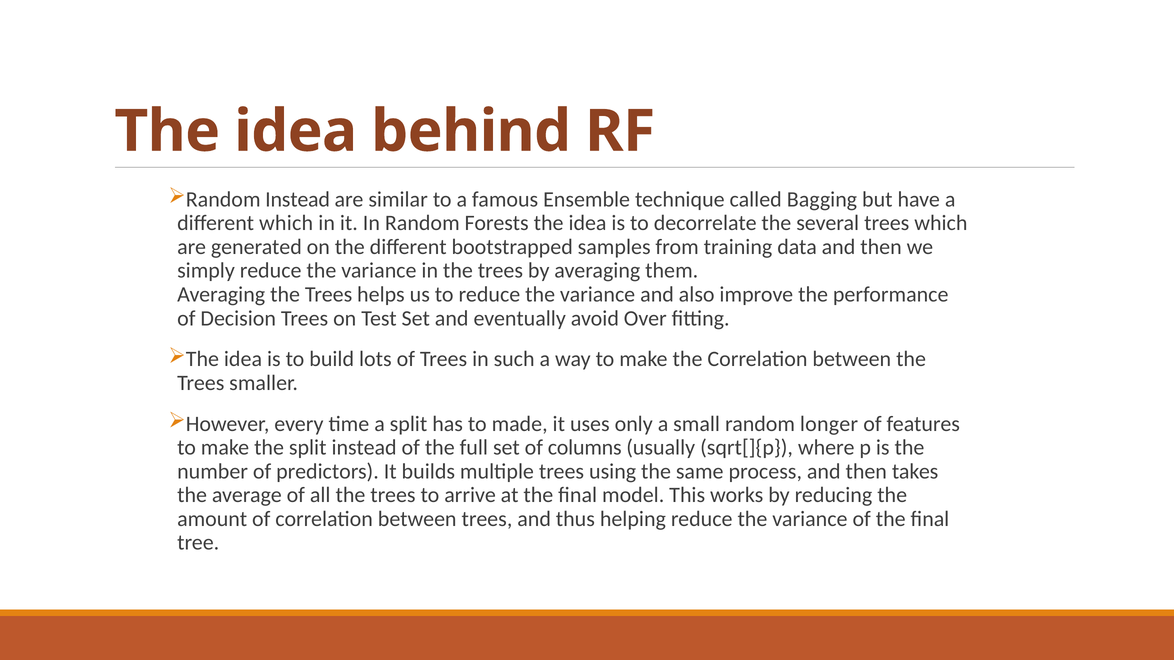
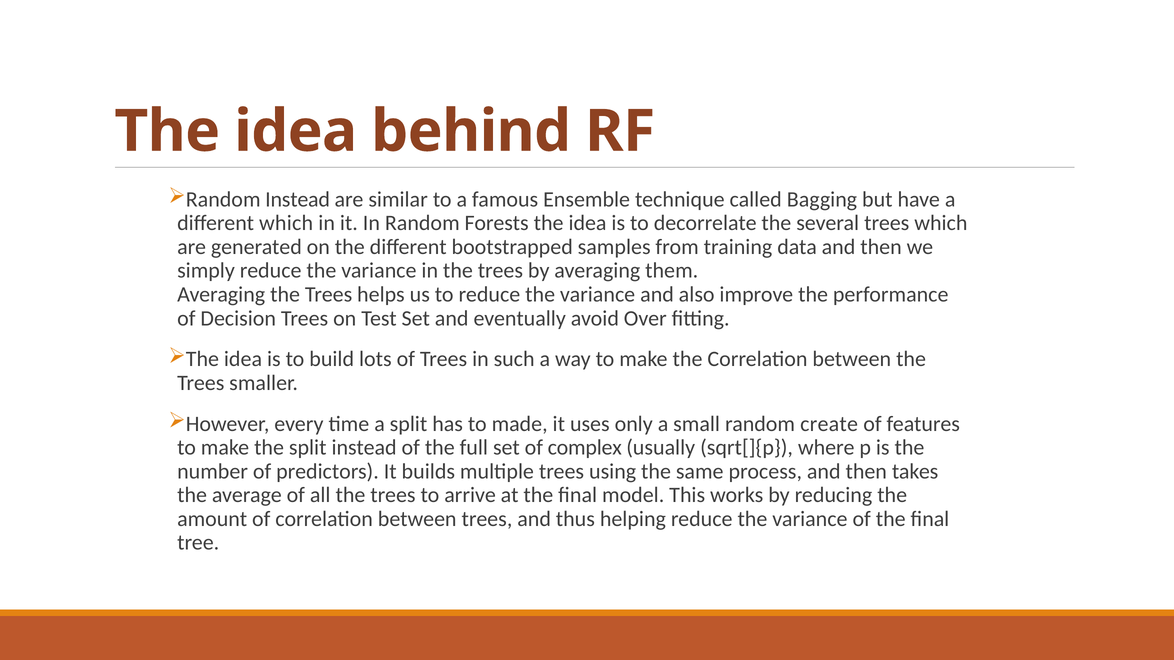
longer: longer -> create (829, 424)
columns: columns -> complex (585, 448)
